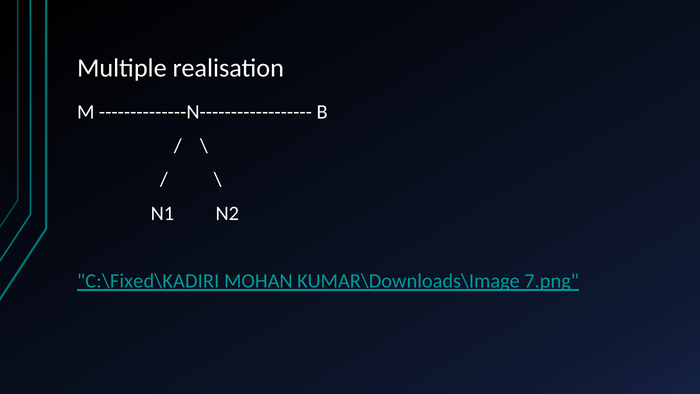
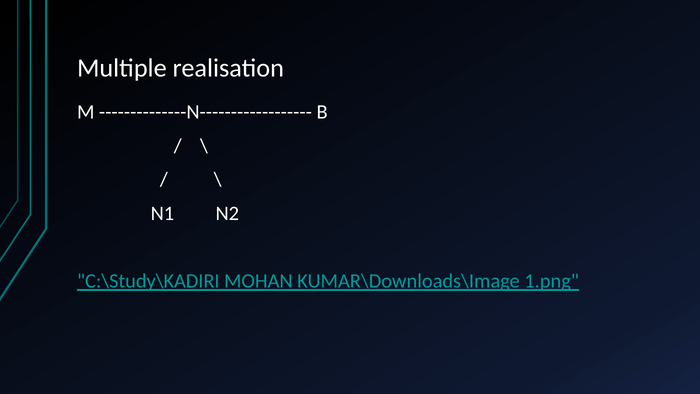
C:\Fixed\KADIRI: C:\Fixed\KADIRI -> C:\Study\KADIRI (148, 281)
7.png: 7.png -> 1.png (552, 281)
